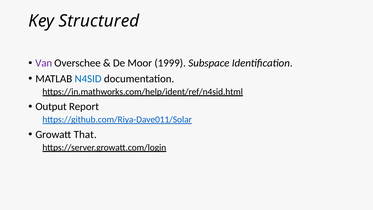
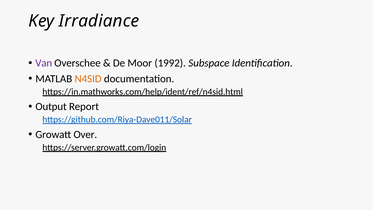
Structured: Structured -> Irradiance (99, 21)
1999: 1999 -> 1992 (170, 63)
N4SID colour: blue -> orange (88, 79)
That: That -> Over (85, 134)
